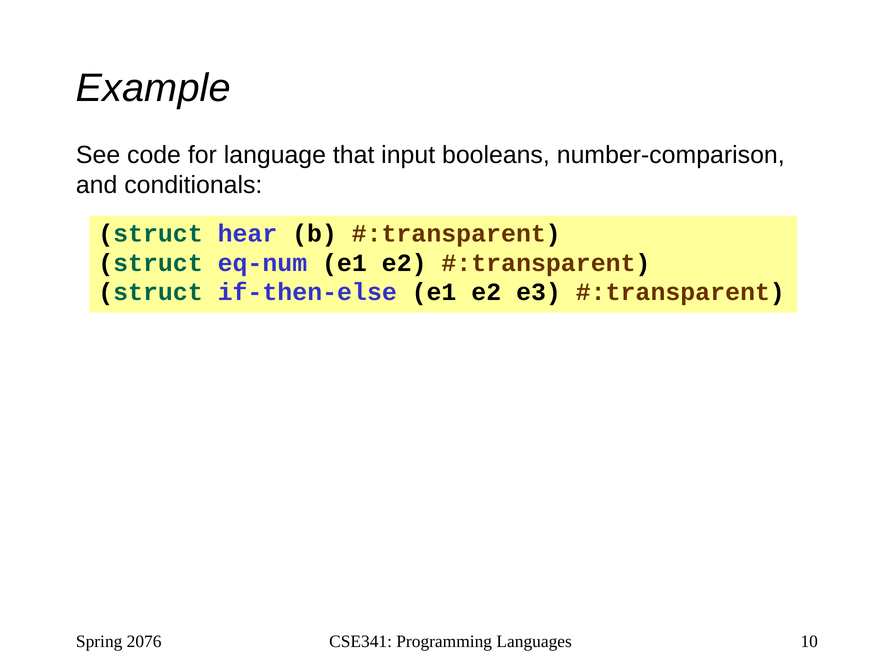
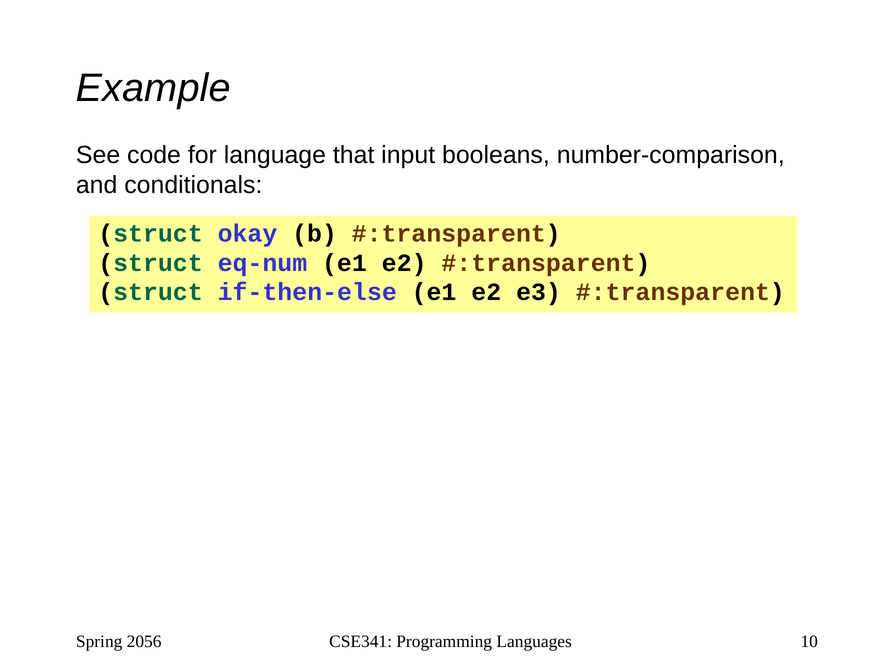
hear: hear -> okay (247, 234)
2076: 2076 -> 2056 (144, 642)
